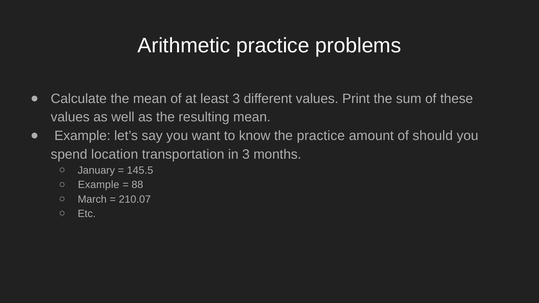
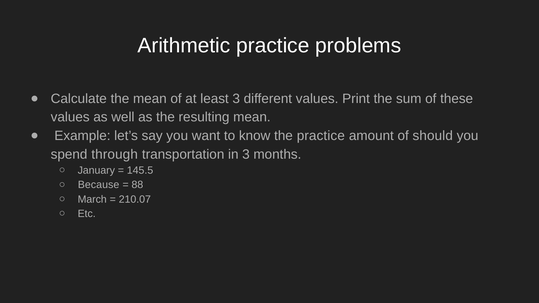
location: location -> through (115, 154)
Example: Example -> Because (99, 185)
